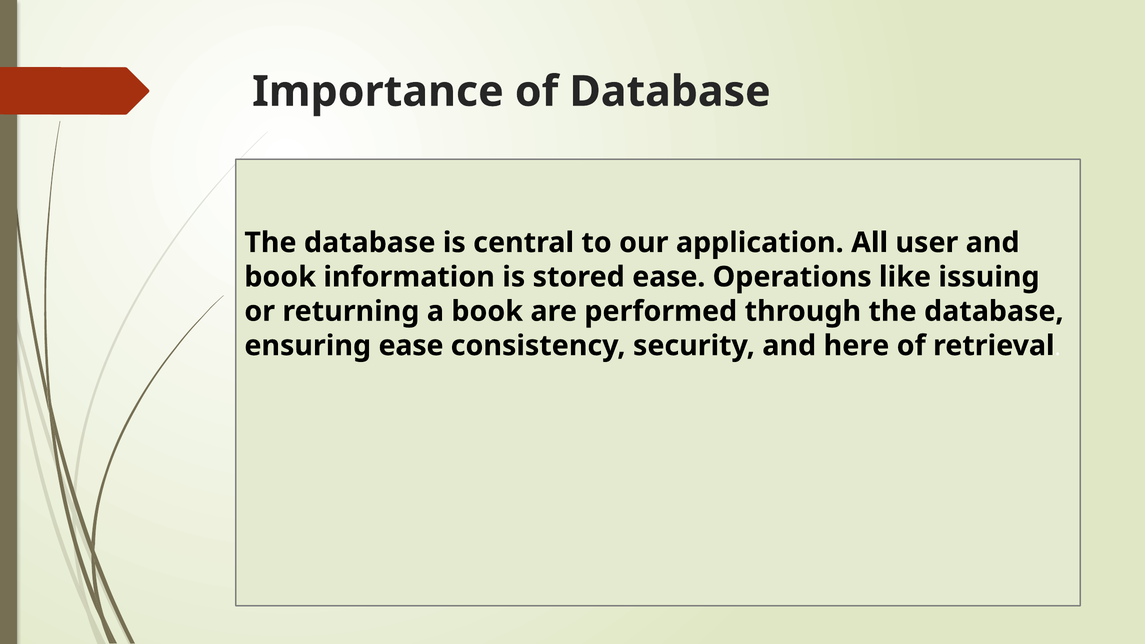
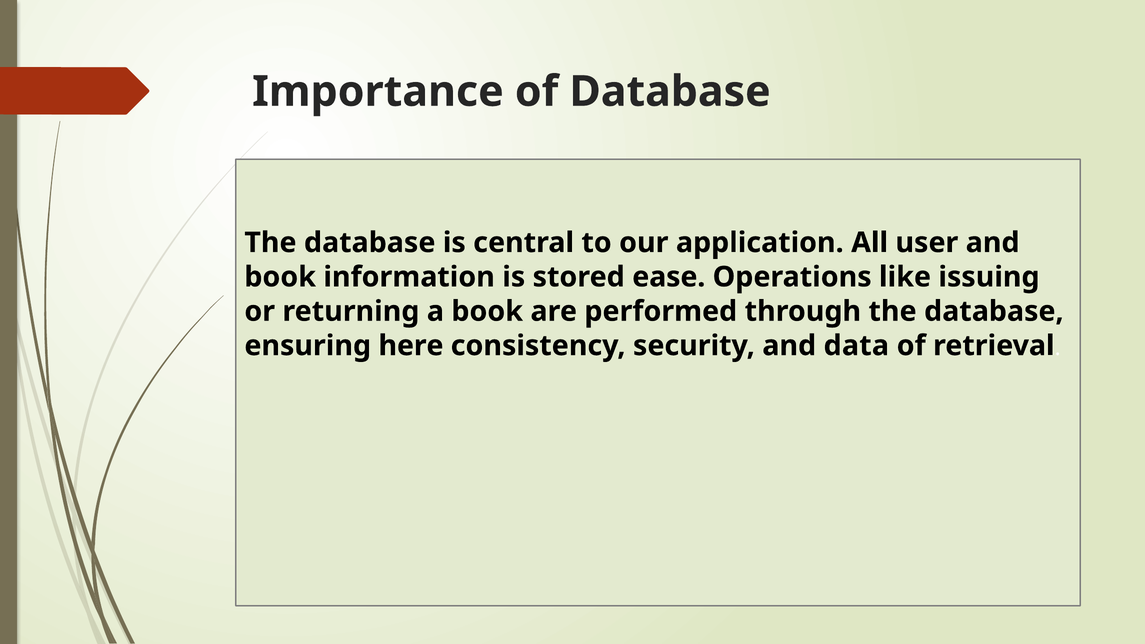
ensuring ease: ease -> here (411, 346)
here: here -> data (856, 346)
